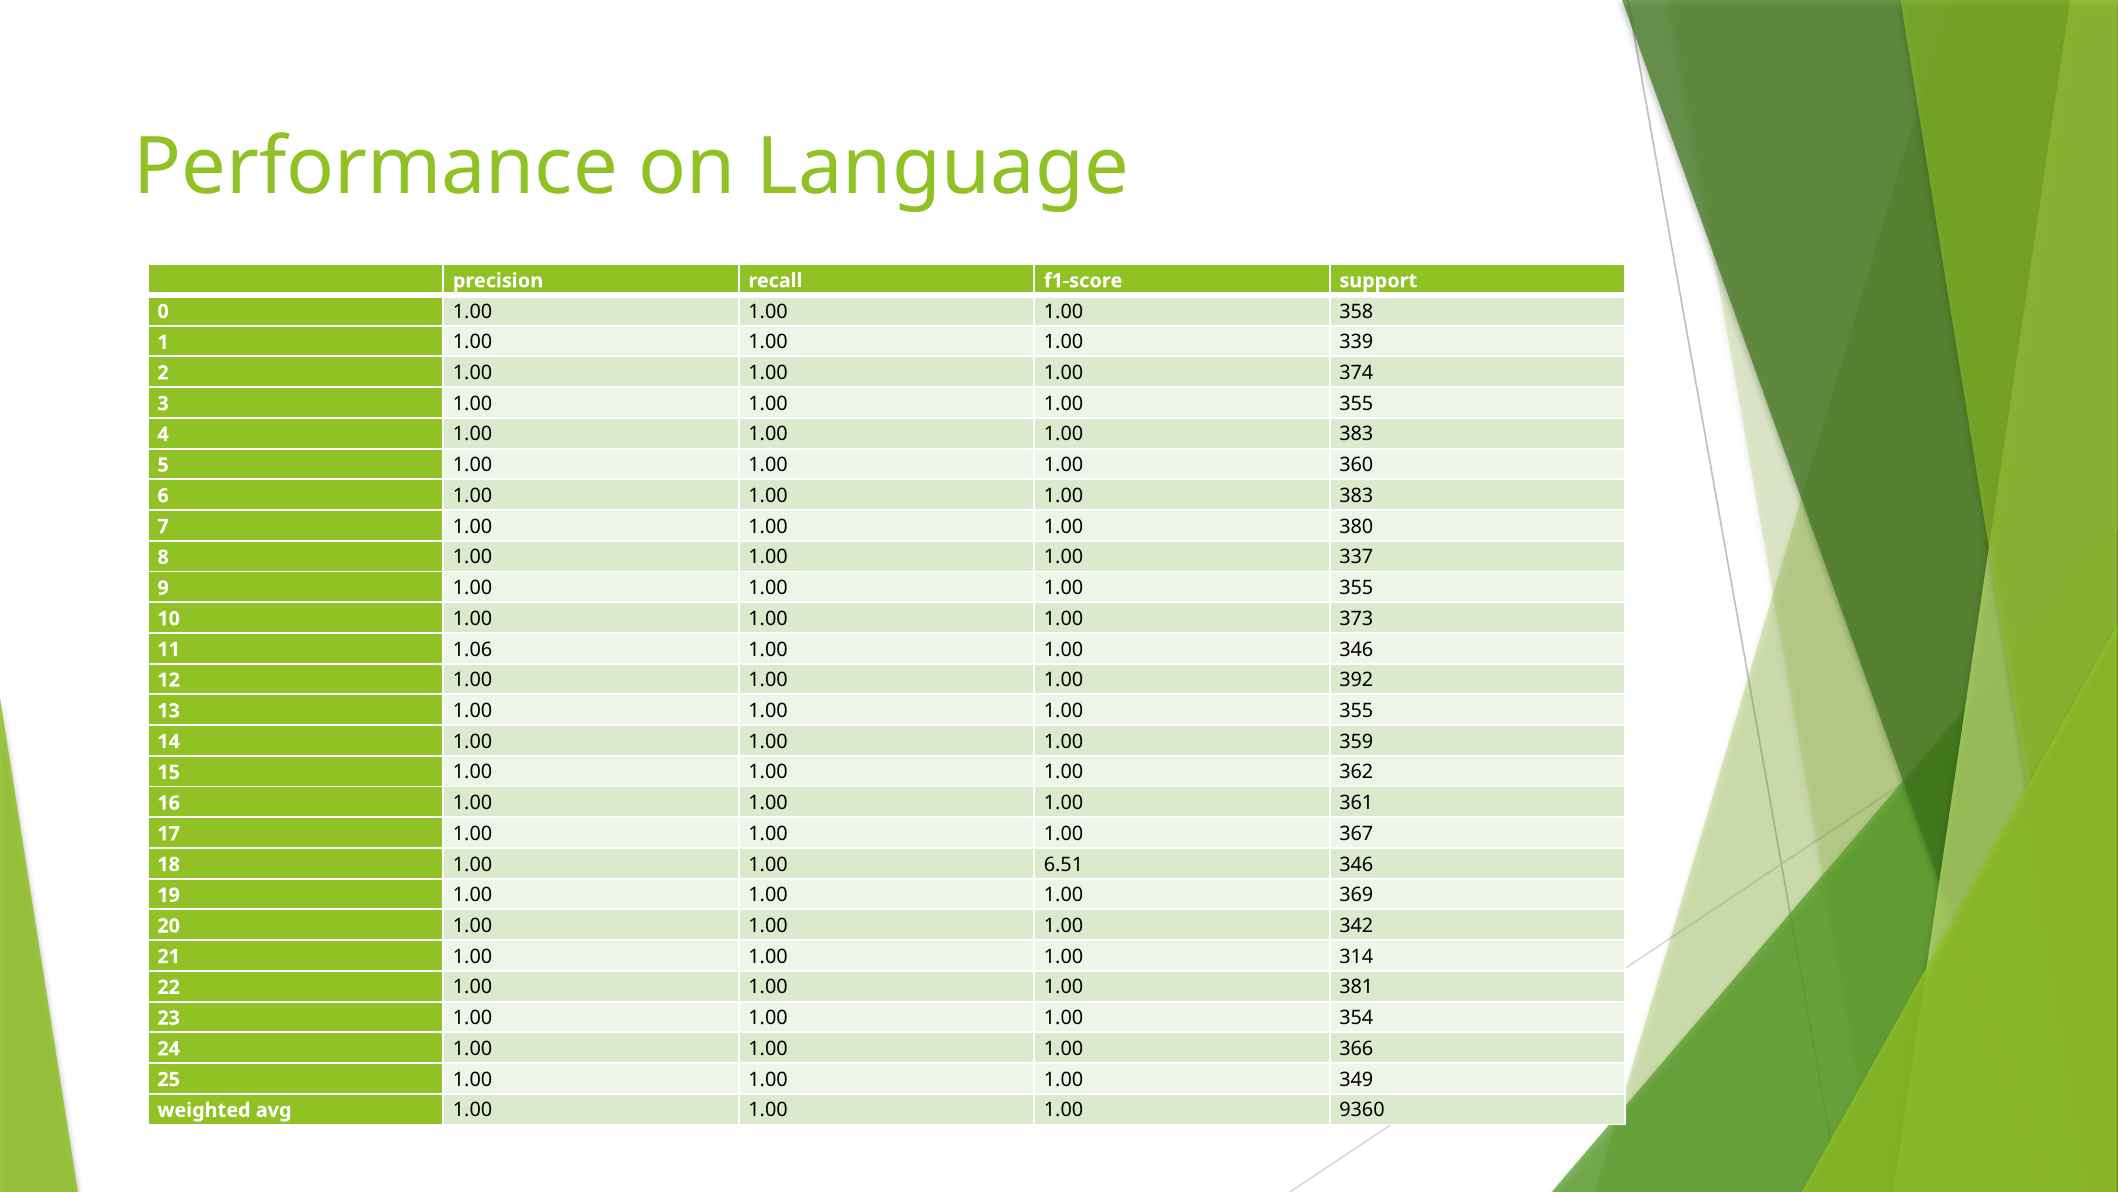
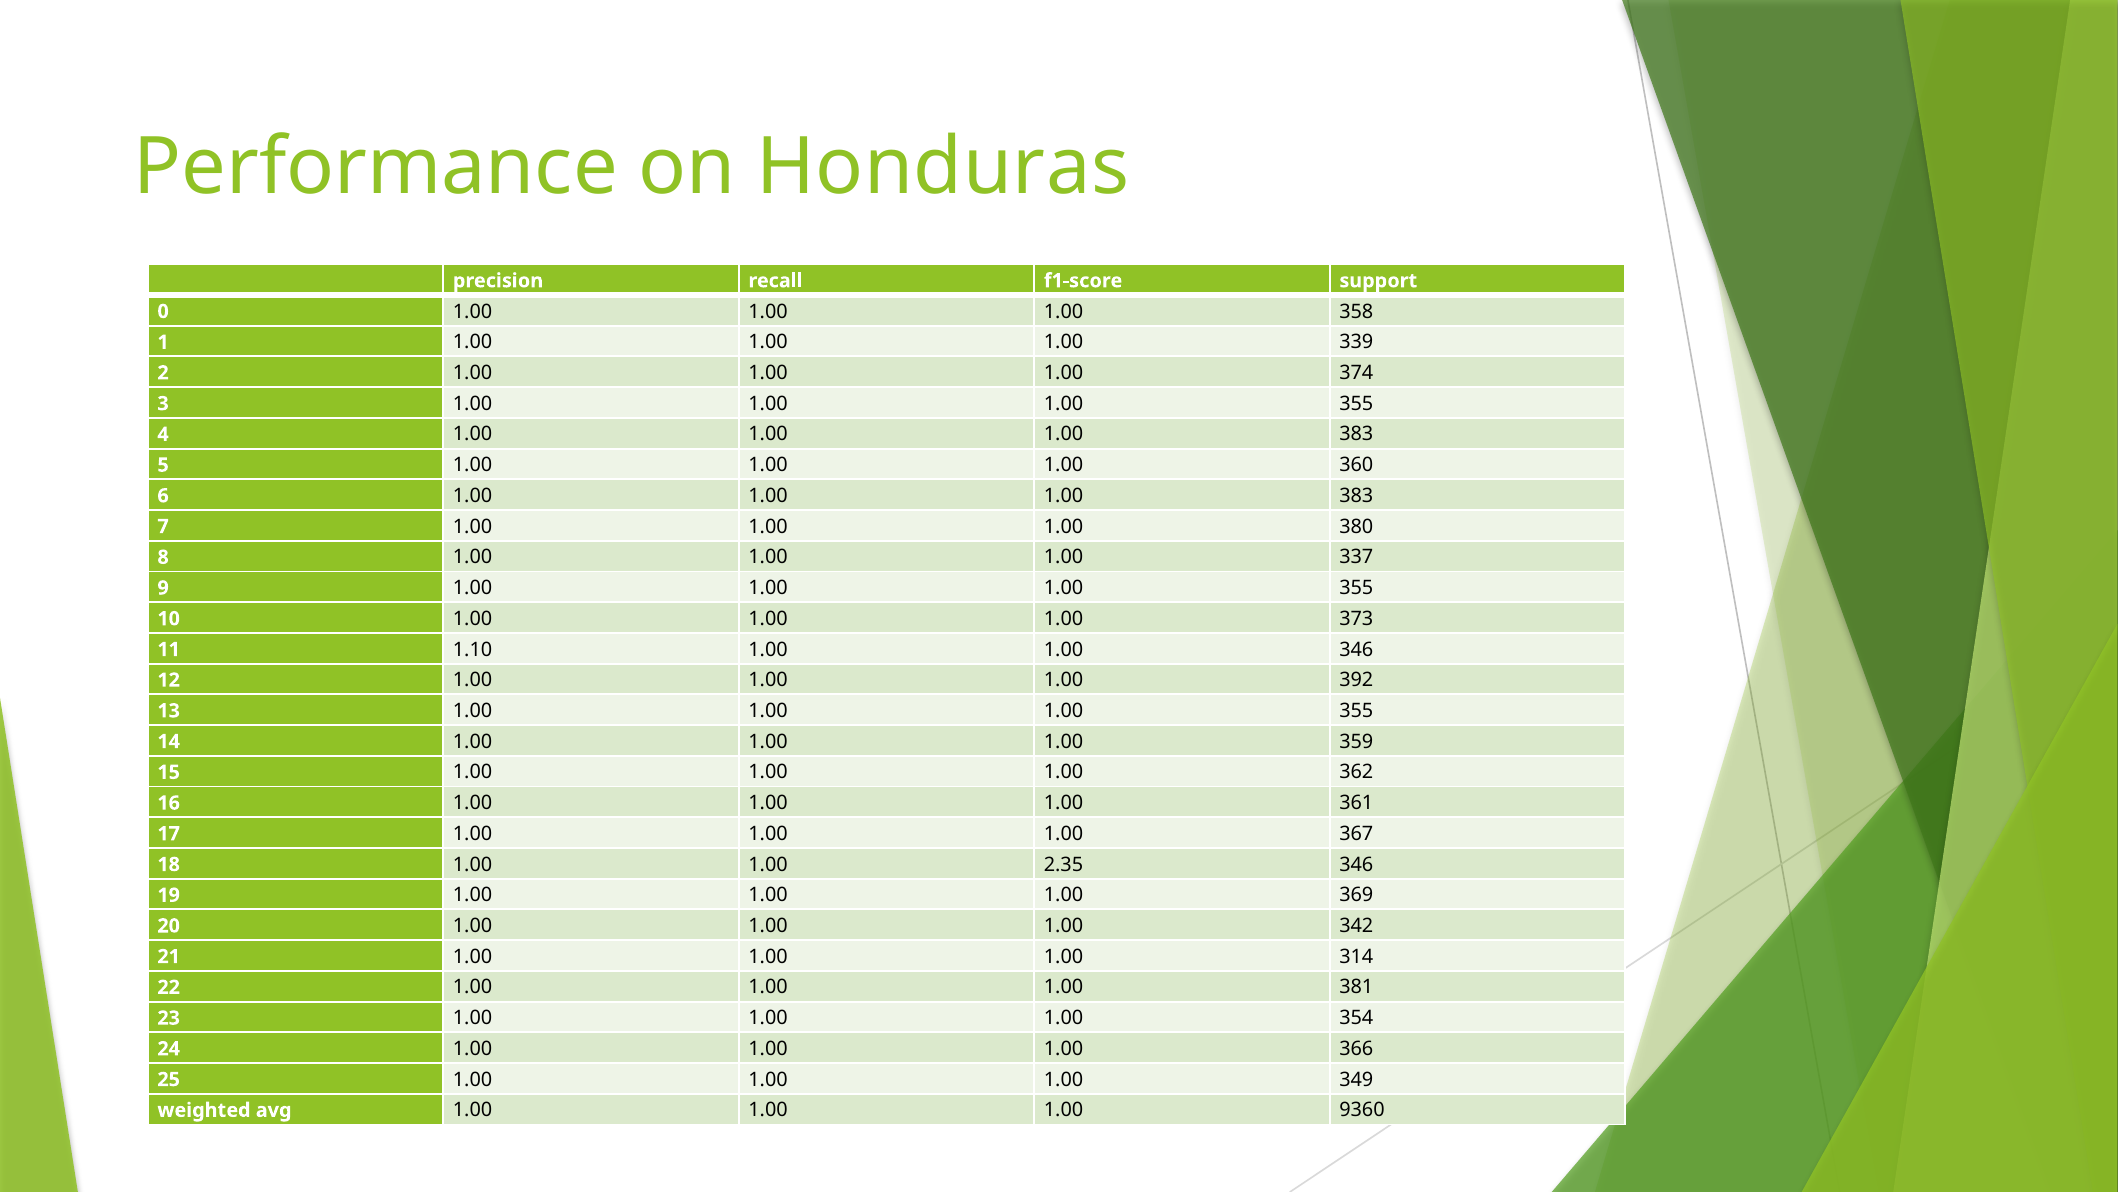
Language: Language -> Honduras (943, 167)
1.06: 1.06 -> 1.10 (473, 649)
6.51: 6.51 -> 2.35 (1064, 864)
